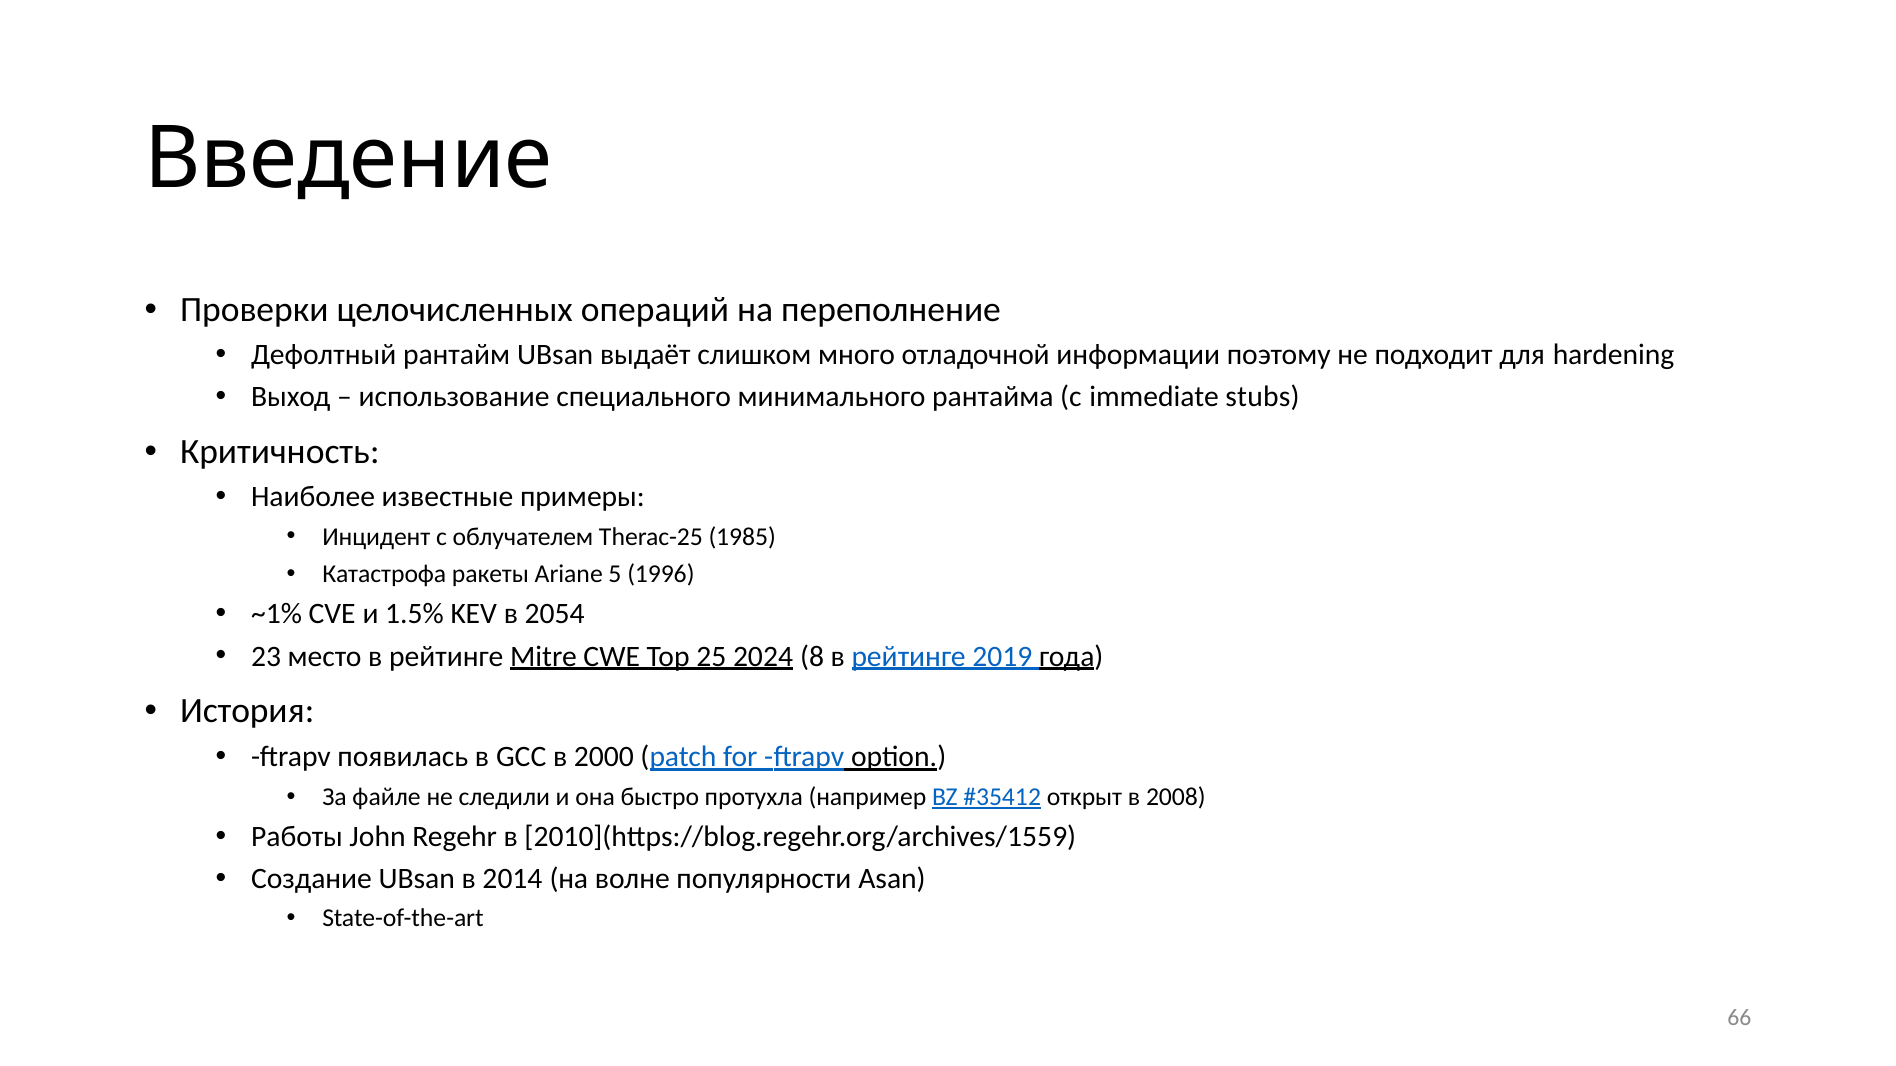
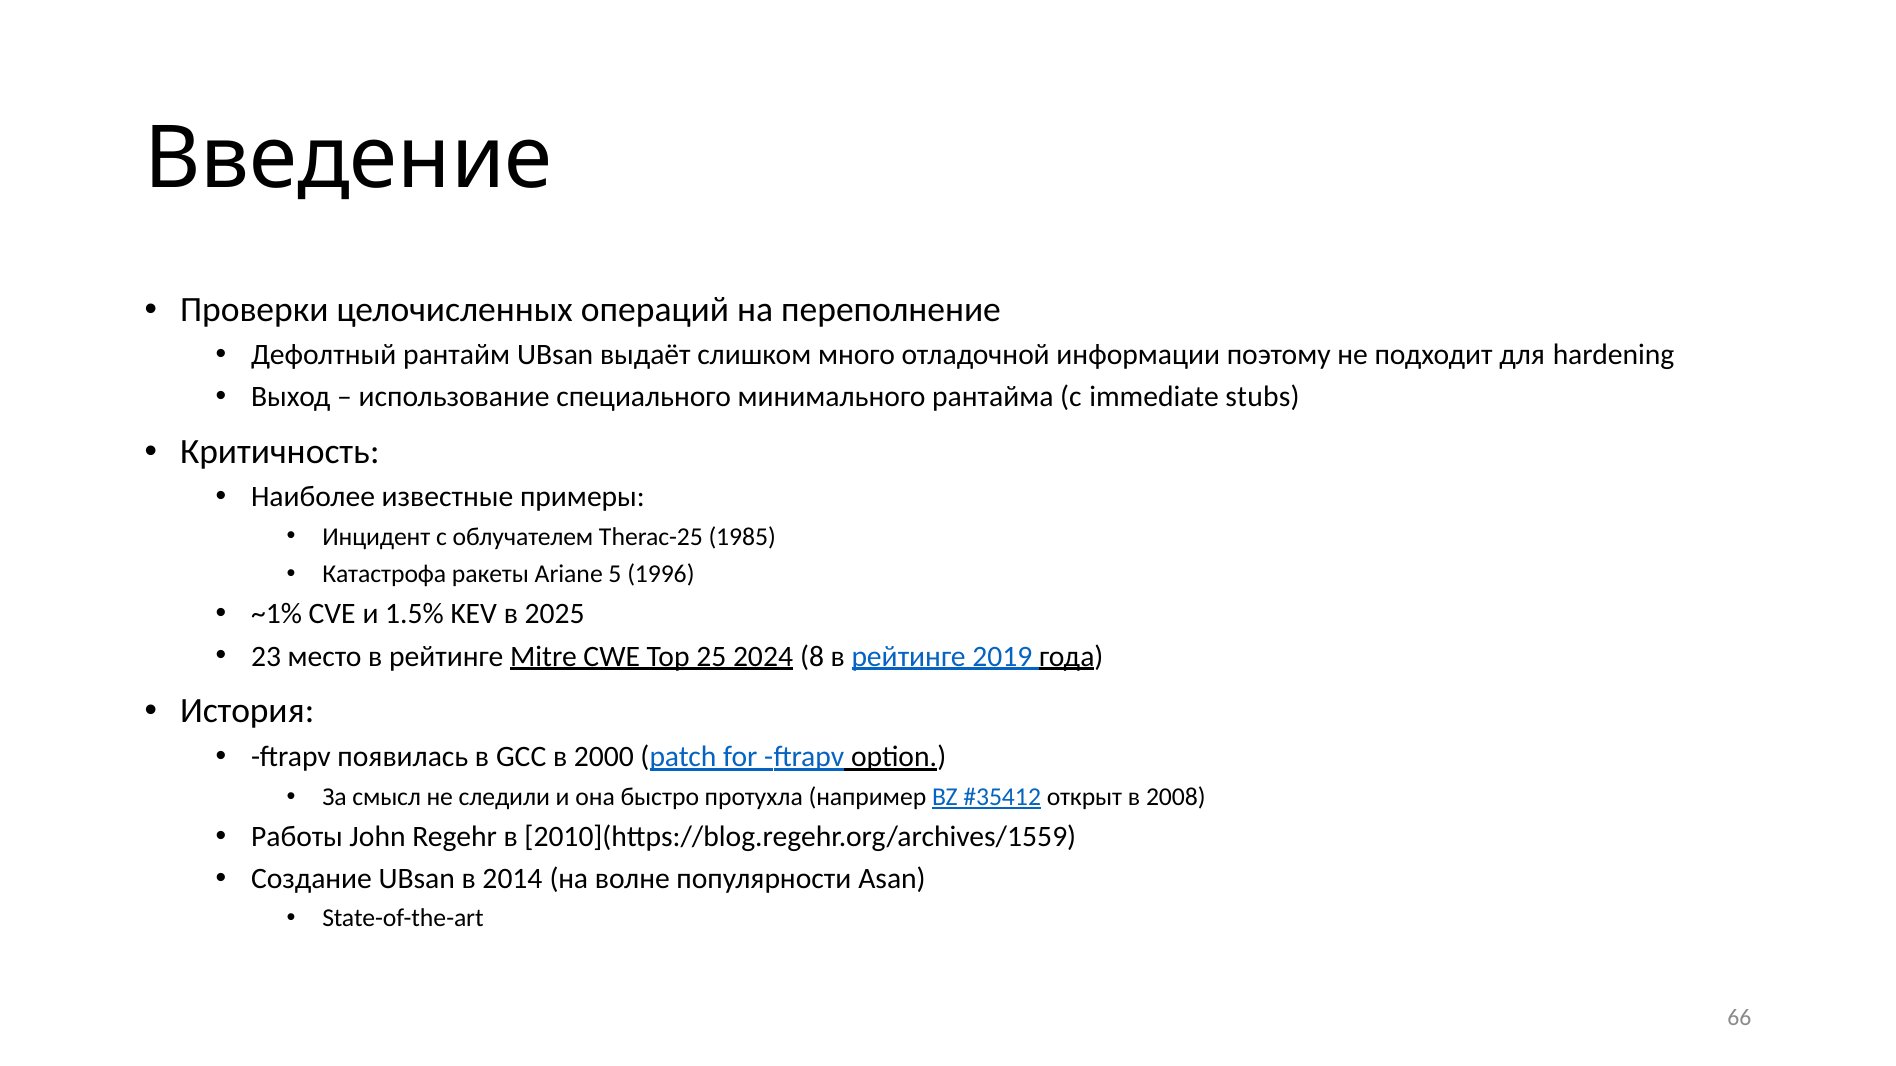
2054: 2054 -> 2025 (555, 614)
файле: файле -> смысл (387, 797)
